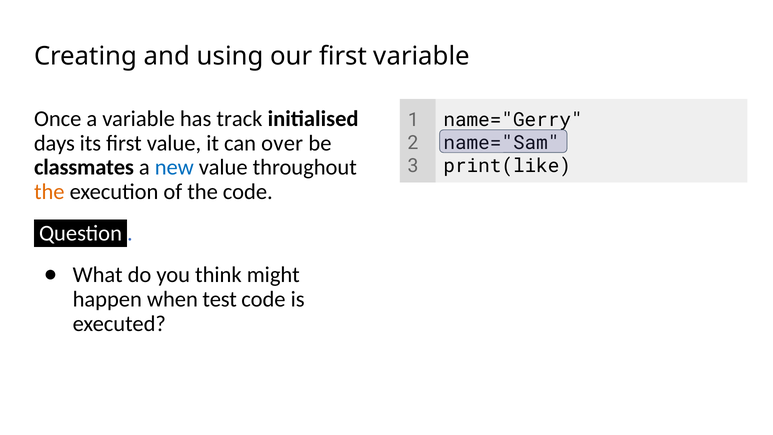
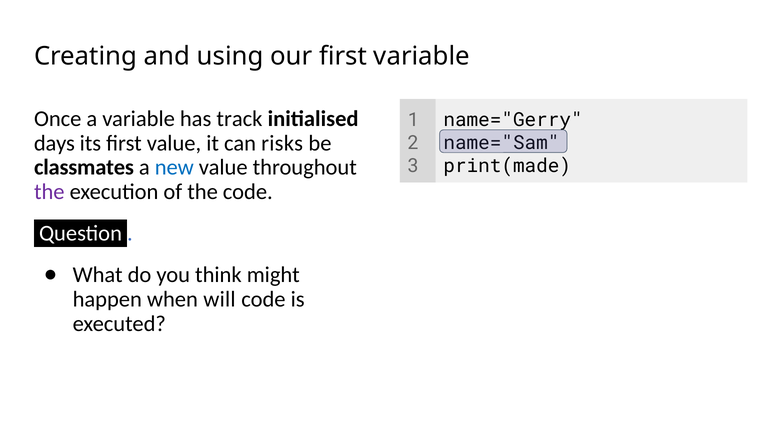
over: over -> risks (282, 143)
print(like: print(like -> print(made (507, 166)
the colour: orange -> purple (49, 192)
test: test -> will (219, 299)
